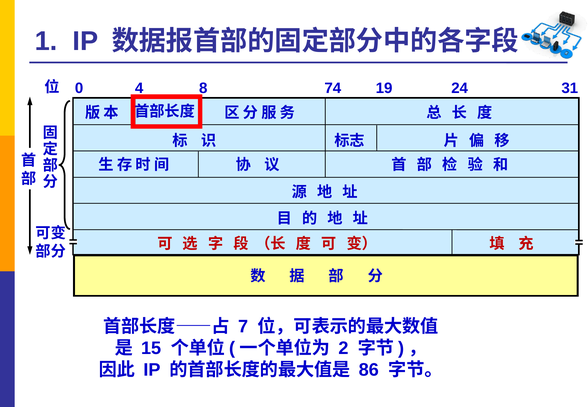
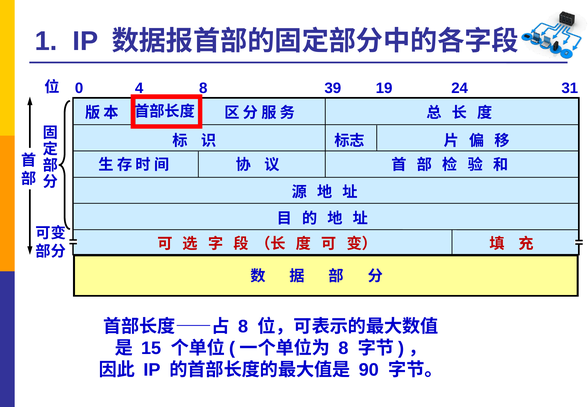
74: 74 -> 39 (333, 88)
7: 7 -> 8 (243, 327)
2: 2 -> 8 (343, 348)
86: 86 -> 90 (369, 370)
